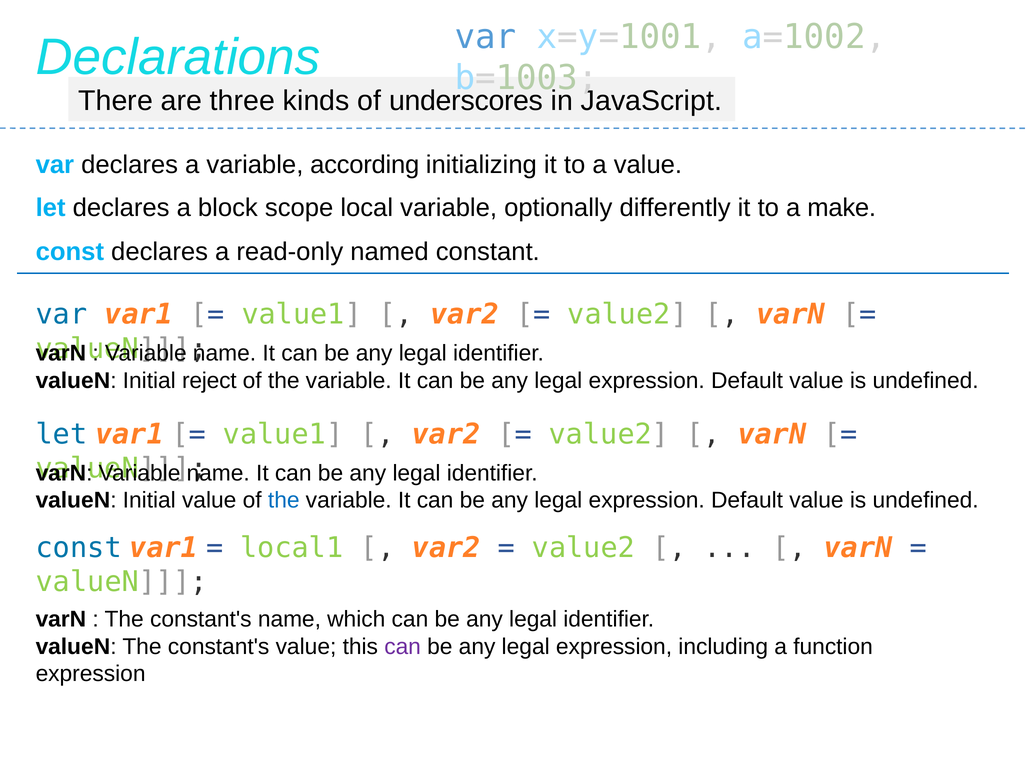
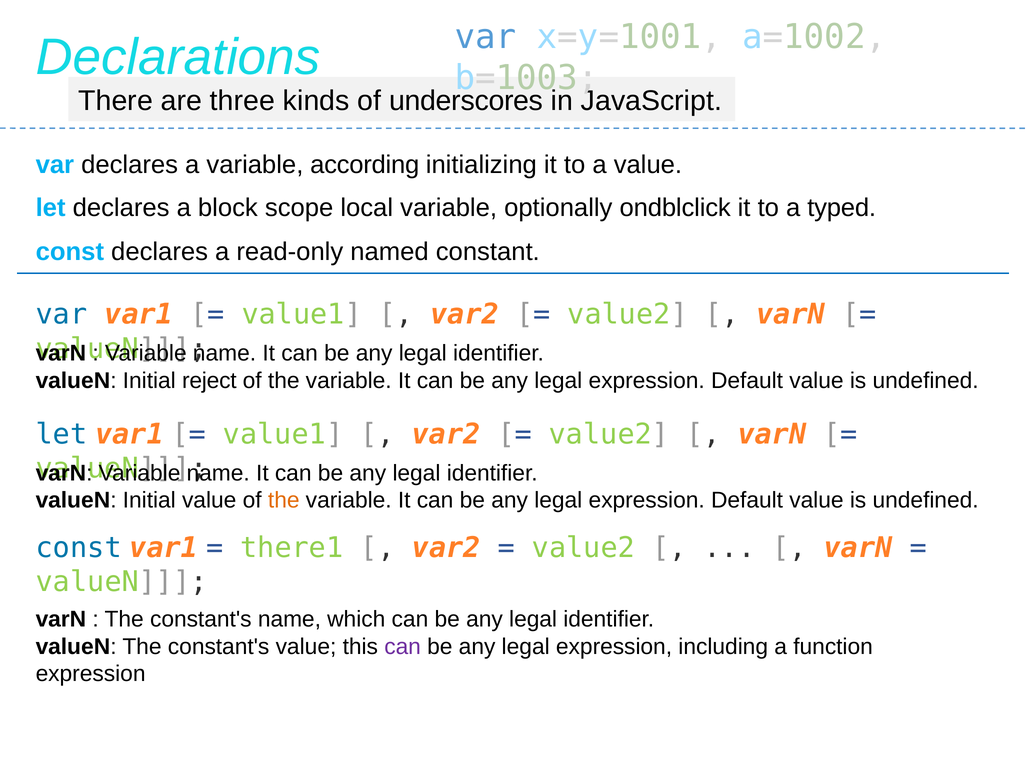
differently: differently -> ondblclick (675, 208)
make: make -> typed (842, 208)
the colour: blue -> orange (284, 501)
local1: local1 -> there1 (292, 548)
